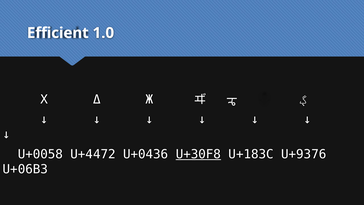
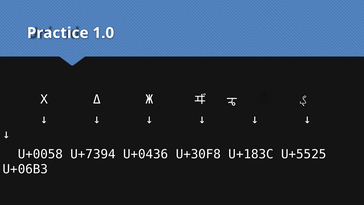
Efficient: Efficient -> Practice (58, 33)
U+4472: U+4472 -> U+7394 (93, 154)
U+30F8 underline: present -> none (198, 154)
U+9376: U+9376 -> U+5525 (304, 154)
